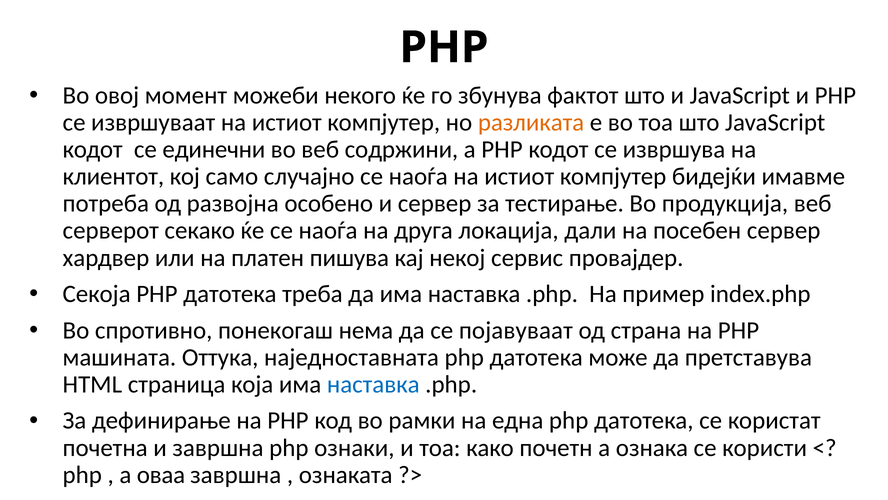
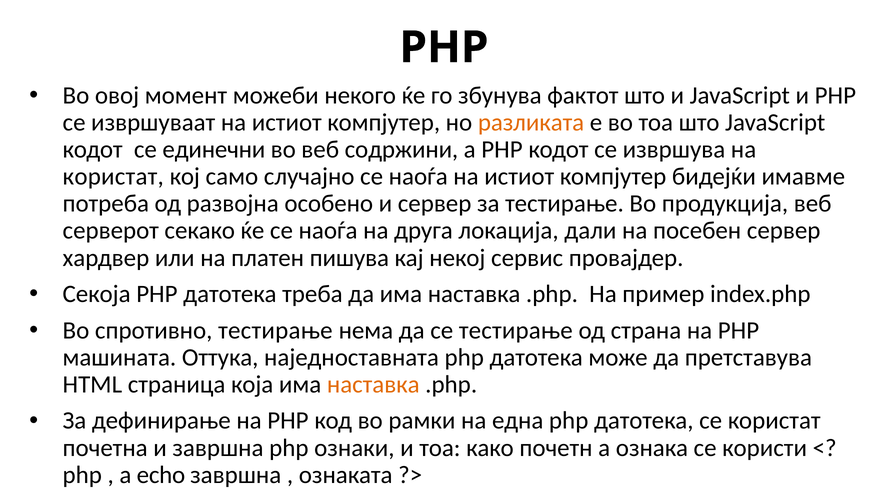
клиентот: клиентот -> користат (113, 176)
спротивно понекогаш: понекогаш -> тестирање (275, 330)
се појавуваат: појавуваат -> тестирање (516, 330)
наставка colour: blue -> orange (373, 384)
оваа: оваа -> echo (161, 474)
